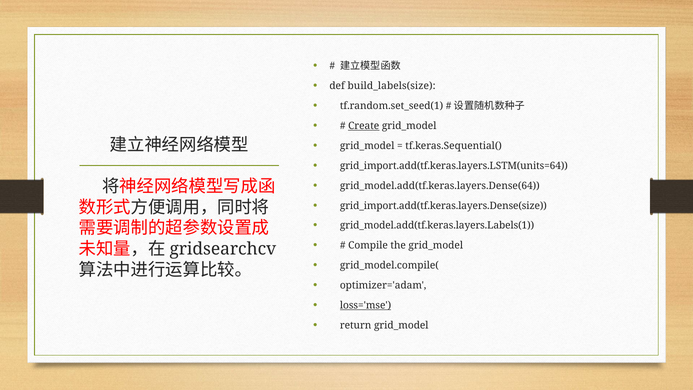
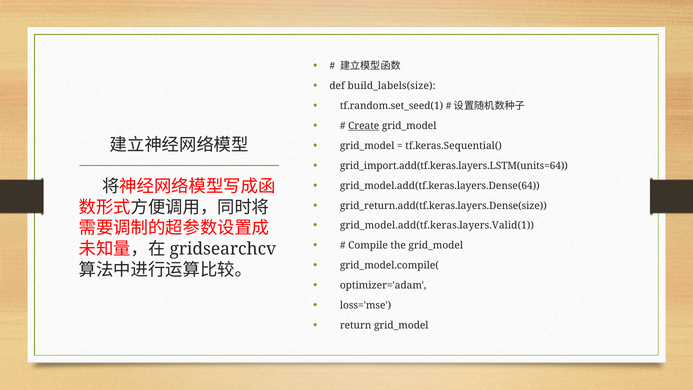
grid_import.add(tf.keras.layers.Dense(size: grid_import.add(tf.keras.layers.Dense(size -> grid_return.add(tf.keras.layers.Dense(size (443, 206)
grid_model.add(tf.keras.layers.Labels(1: grid_model.add(tf.keras.layers.Labels(1 -> grid_model.add(tf.keras.layers.Valid(1 (437, 225)
loss='mse underline: present -> none (366, 305)
